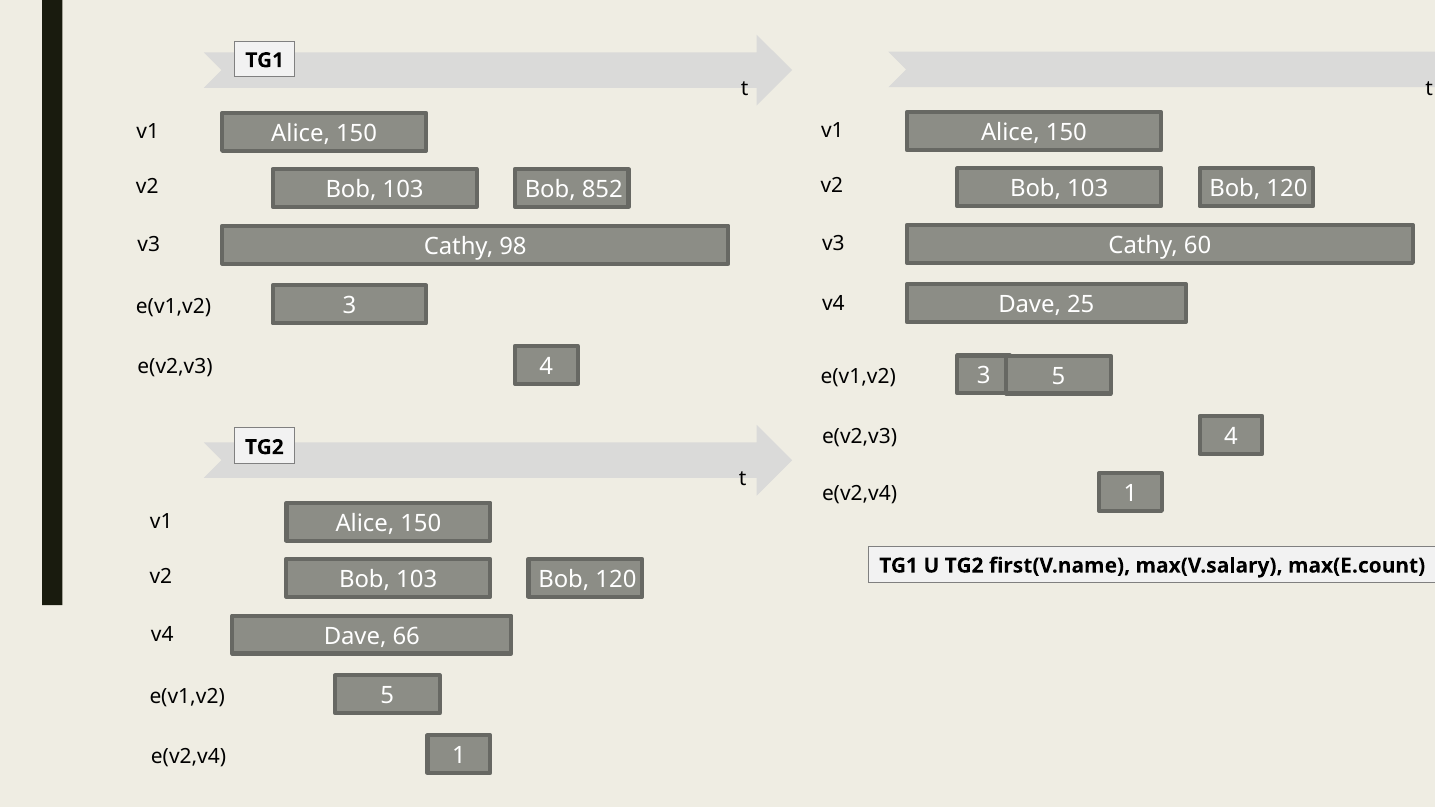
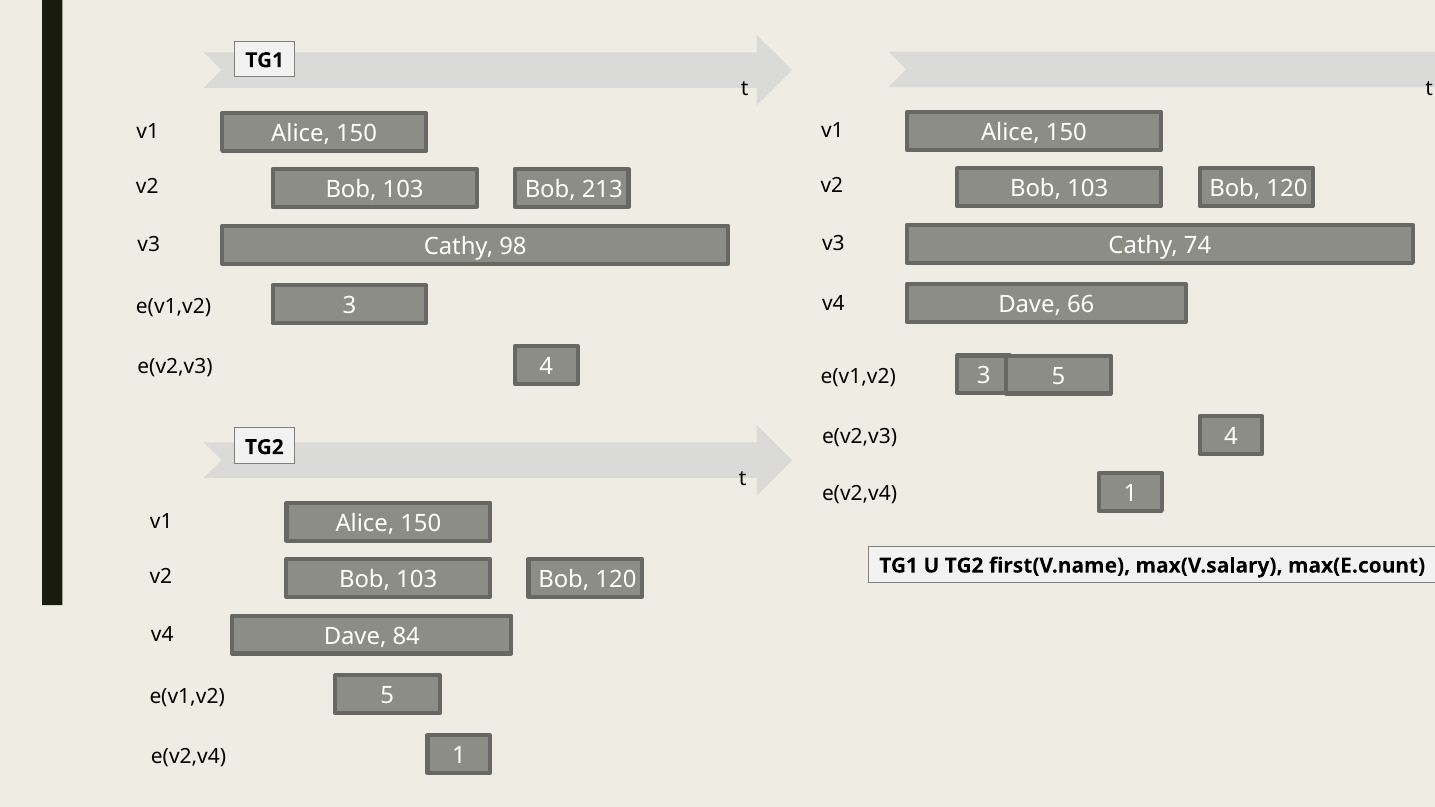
852: 852 -> 213 (602, 190)
60: 60 -> 74 (1198, 246)
25: 25 -> 66 (1081, 305)
66: 66 -> 84 (406, 636)
